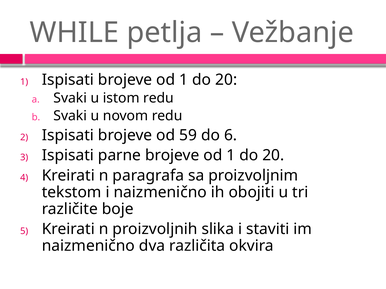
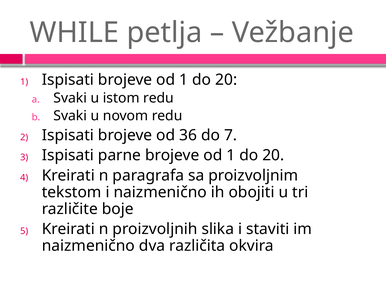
59: 59 -> 36 (188, 135)
6: 6 -> 7 (231, 135)
